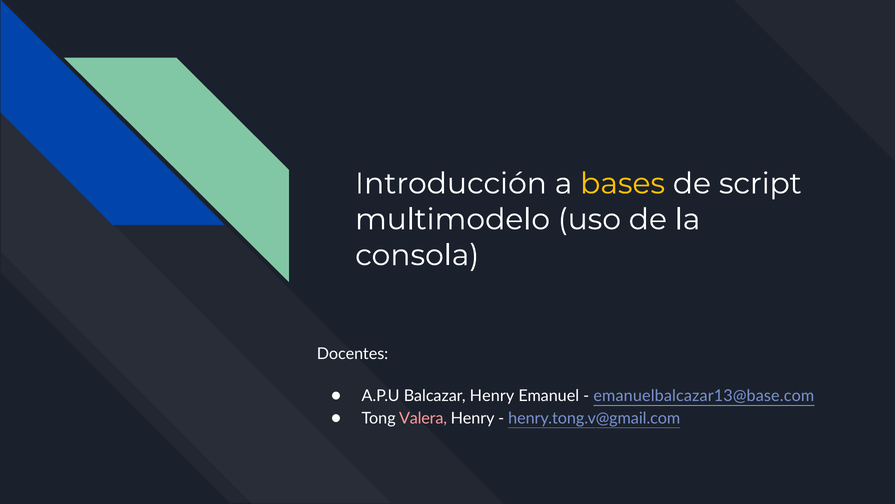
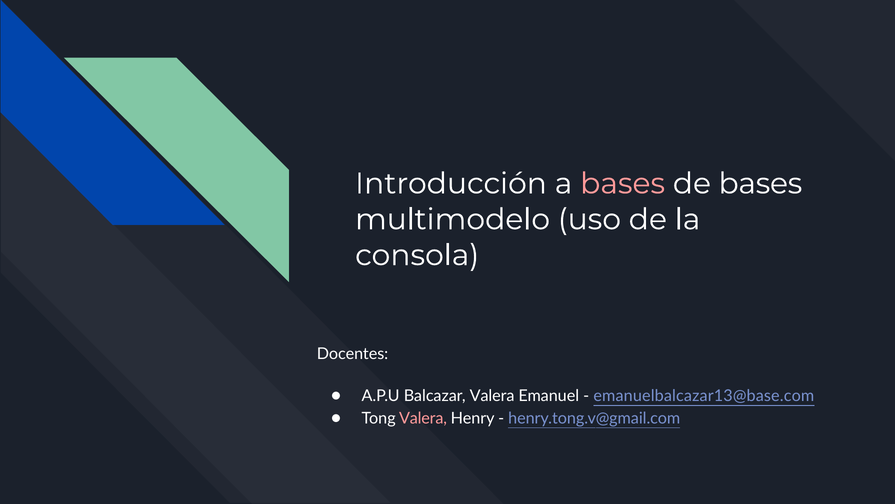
bases colour: yellow -> pink (623, 183)
de script: script -> bases (760, 183)
Balcazar Henry: Henry -> Valera (492, 395)
